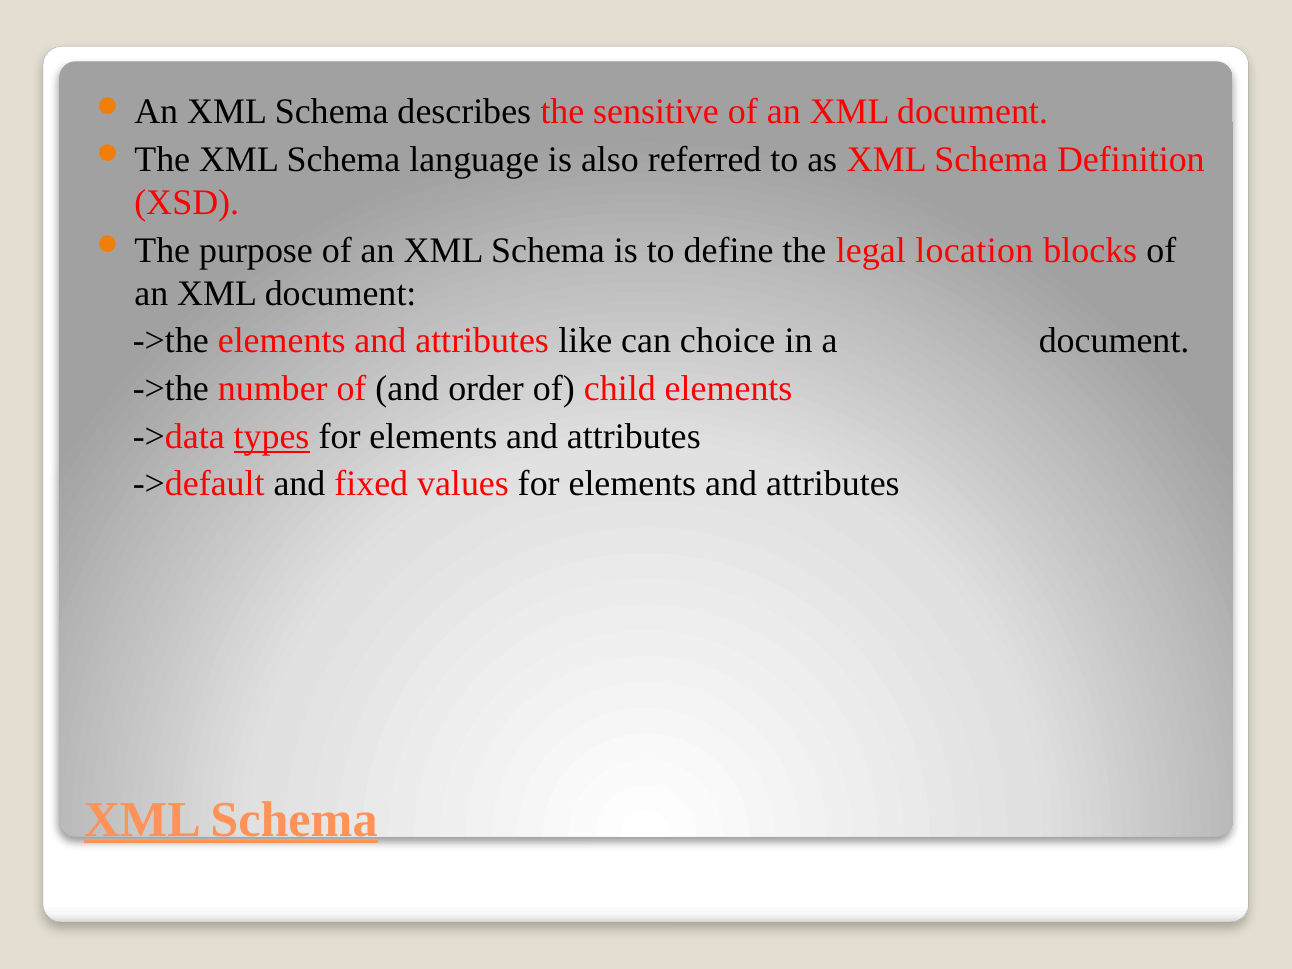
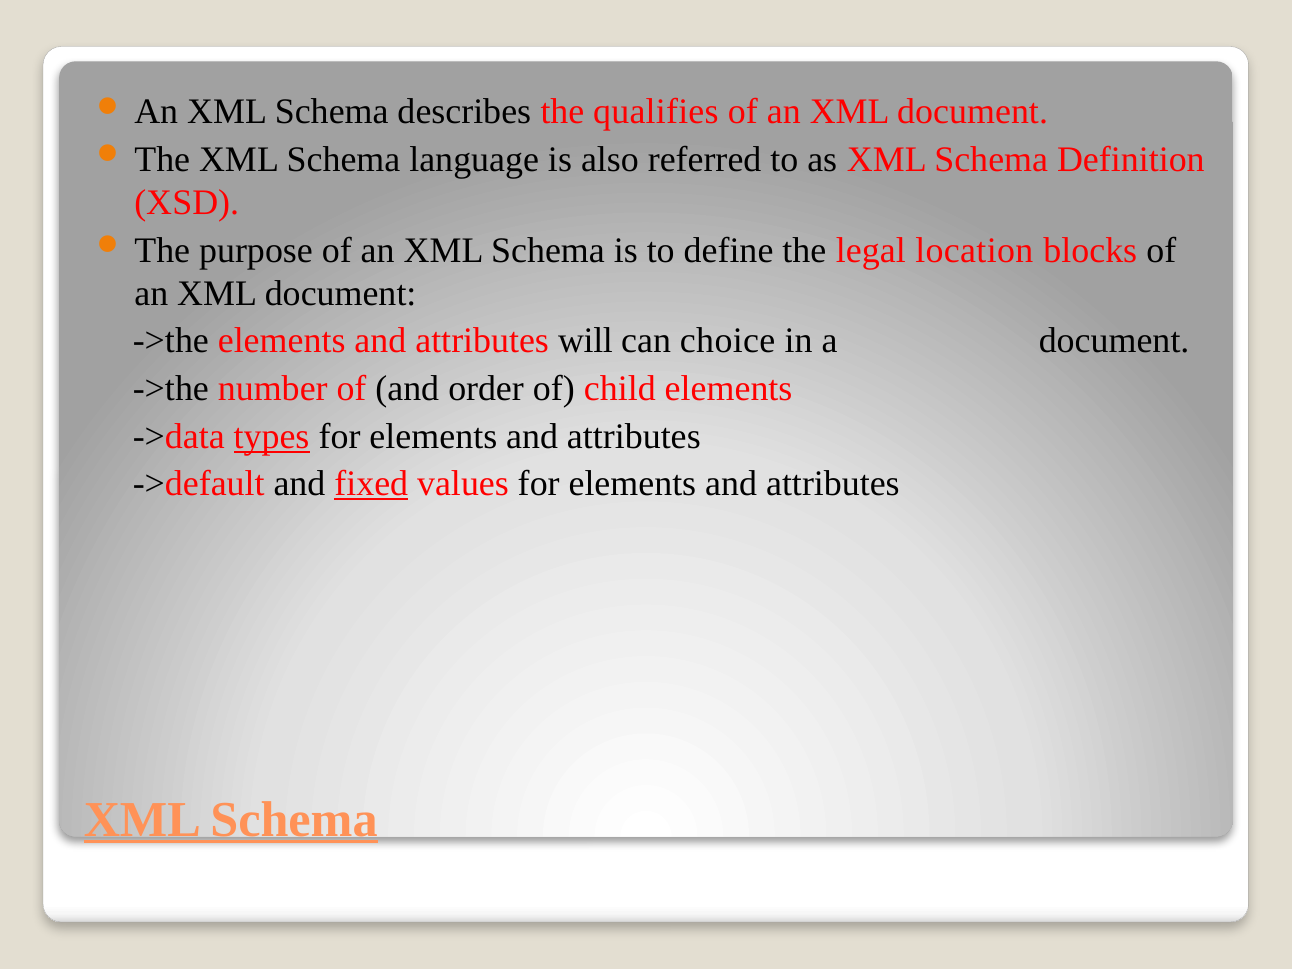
sensitive: sensitive -> qualifies (656, 112)
like: like -> will (585, 341)
fixed underline: none -> present (371, 484)
